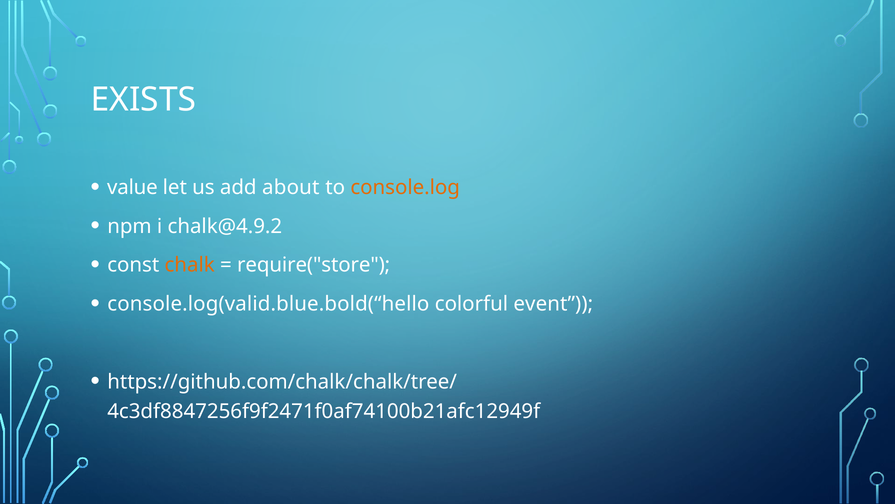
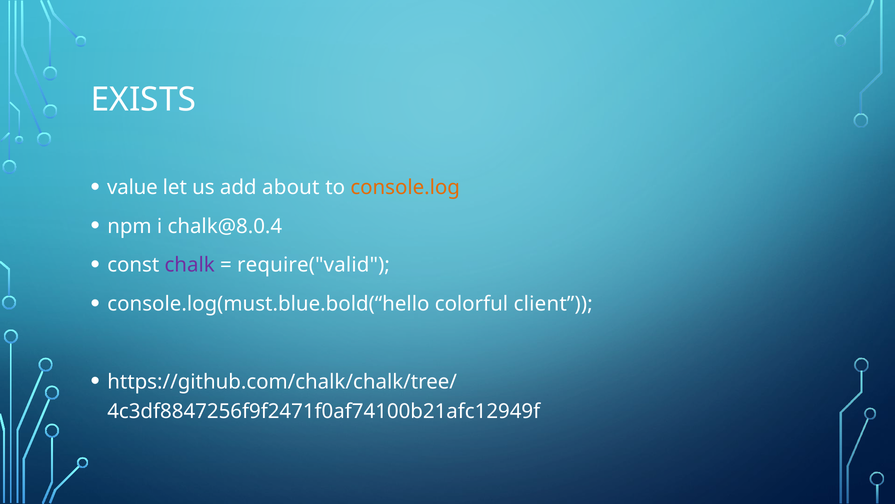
chalk@4.9.2: chalk@4.9.2 -> chalk@8.0.4 (225, 226)
chalk colour: orange -> purple (190, 265)
require("store: require("store -> require("valid (314, 265)
console.log(valid.blue.bold(“hello: console.log(valid.blue.bold(“hello -> console.log(must.blue.bold(“hello (268, 304)
event: event -> client (553, 304)
